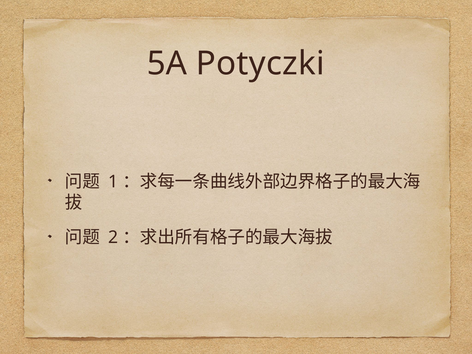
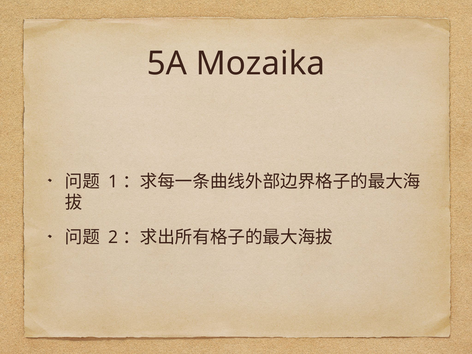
Potyczki: Potyczki -> Mozaika (260, 64)
